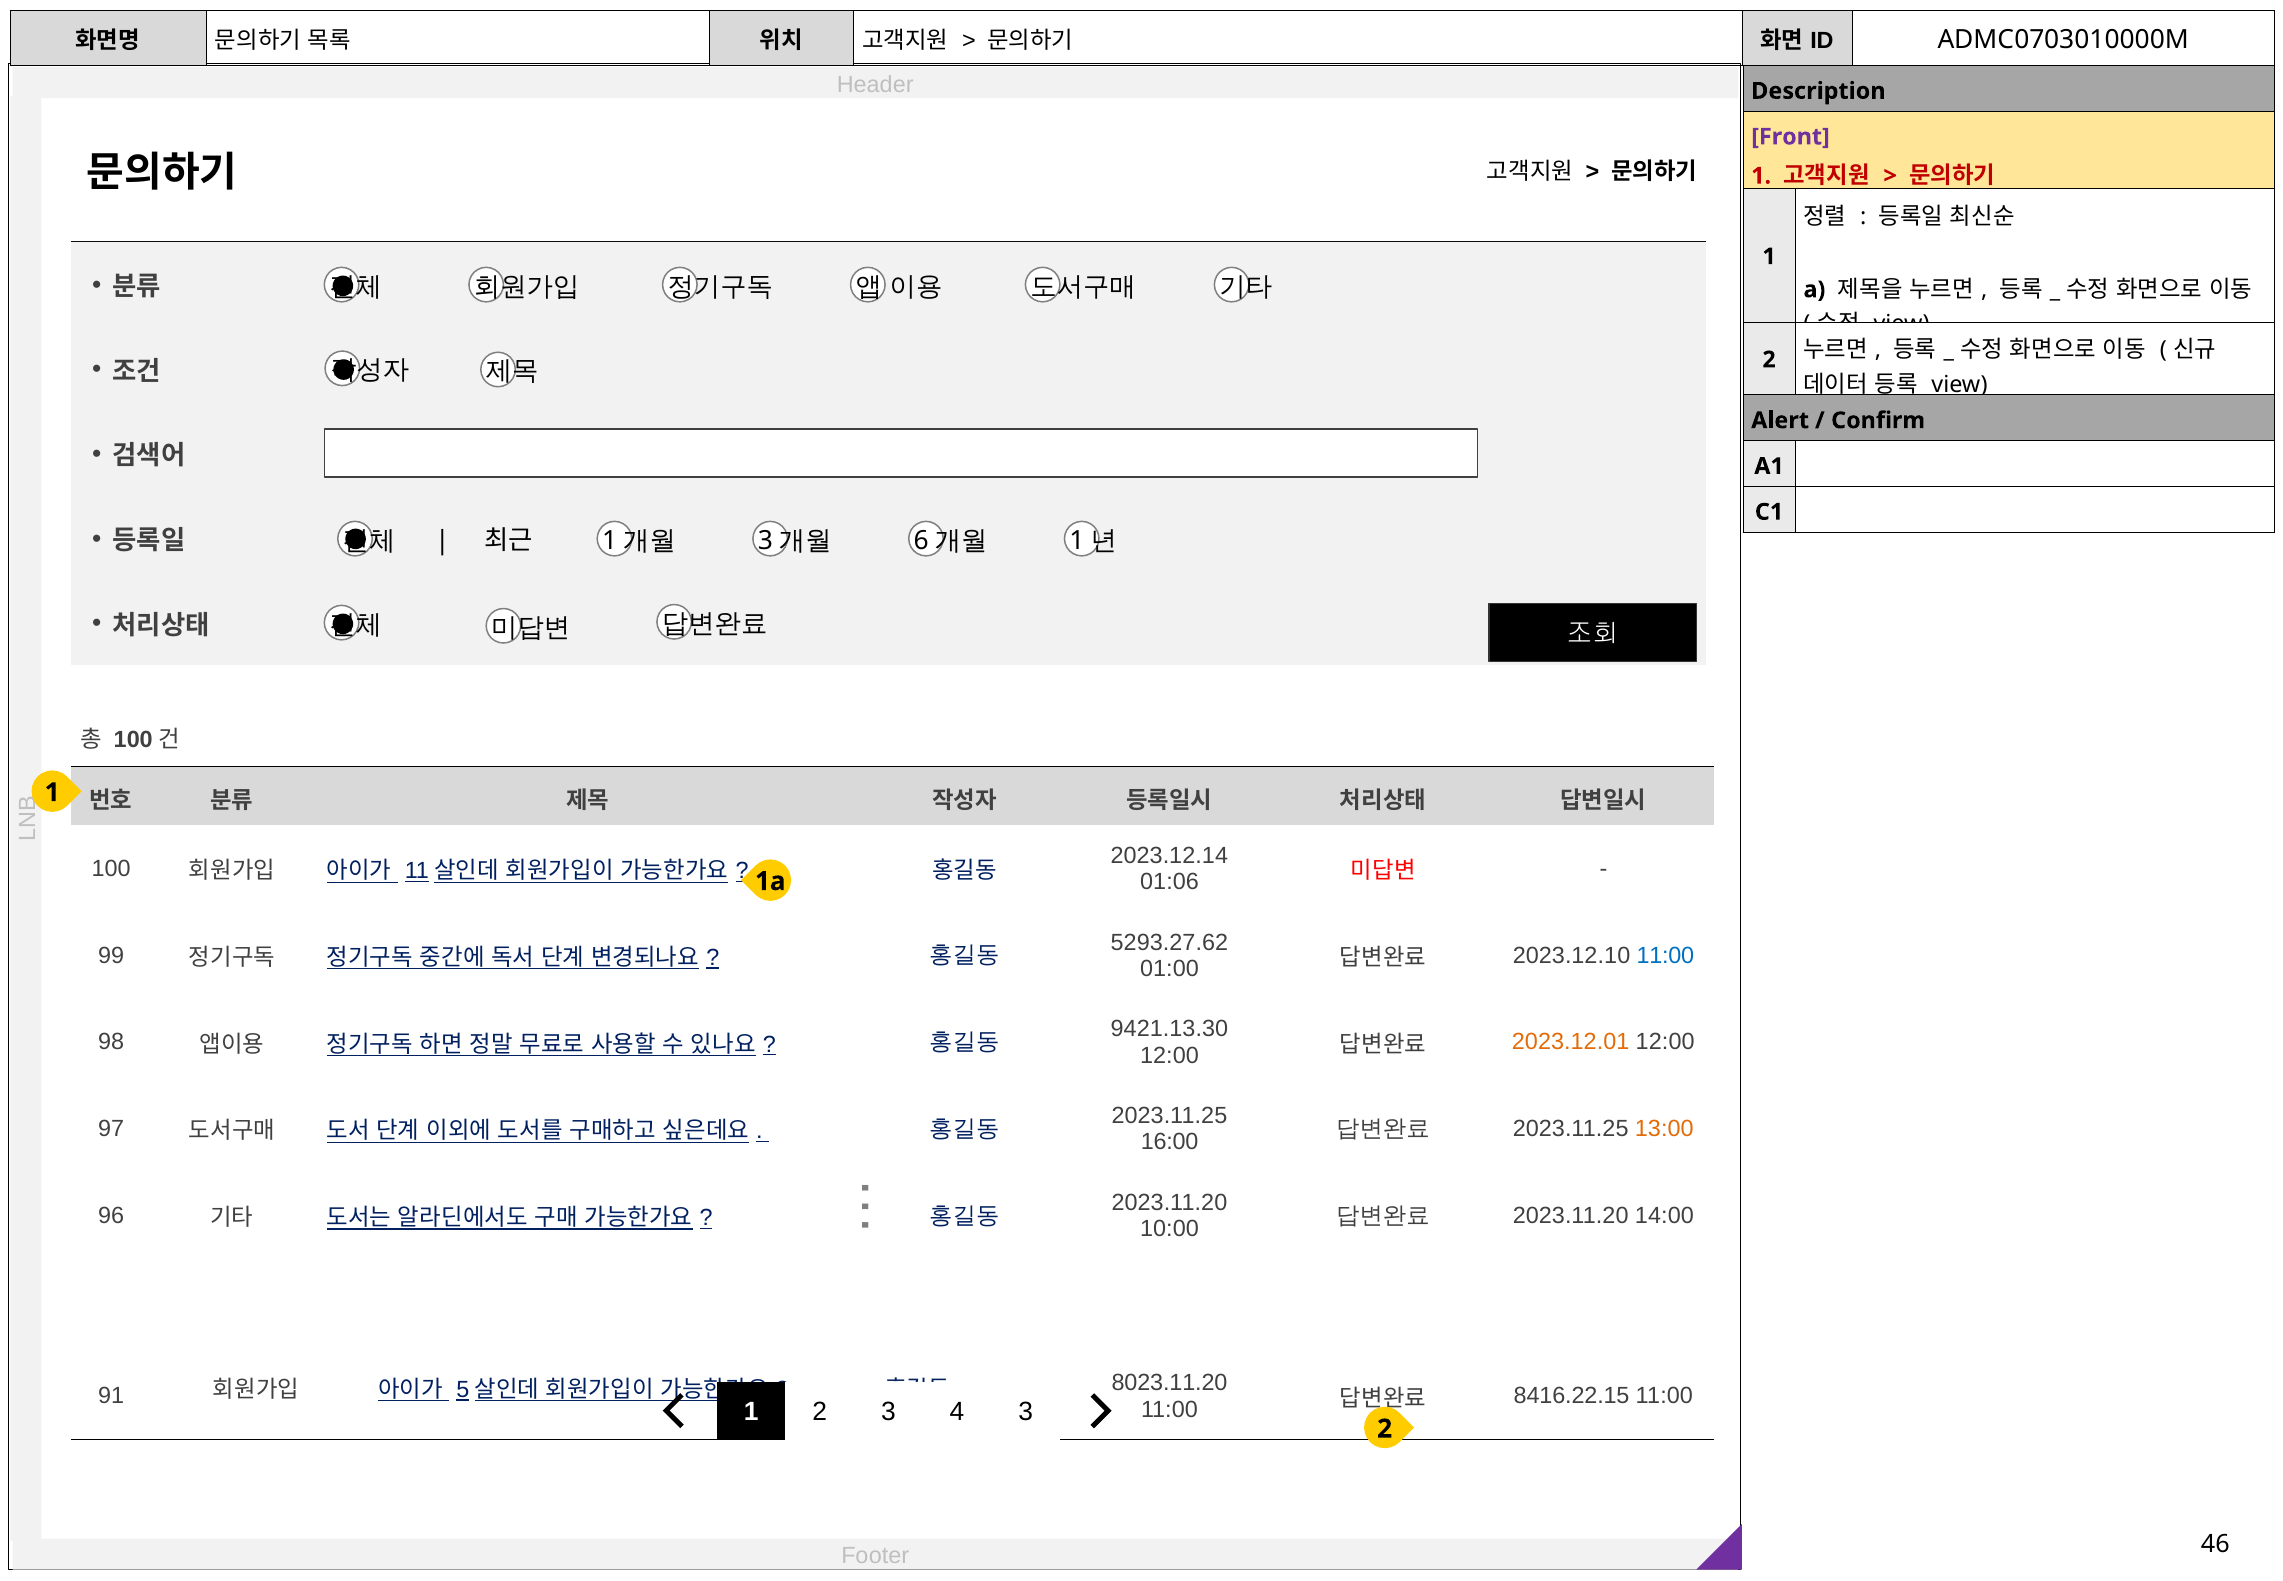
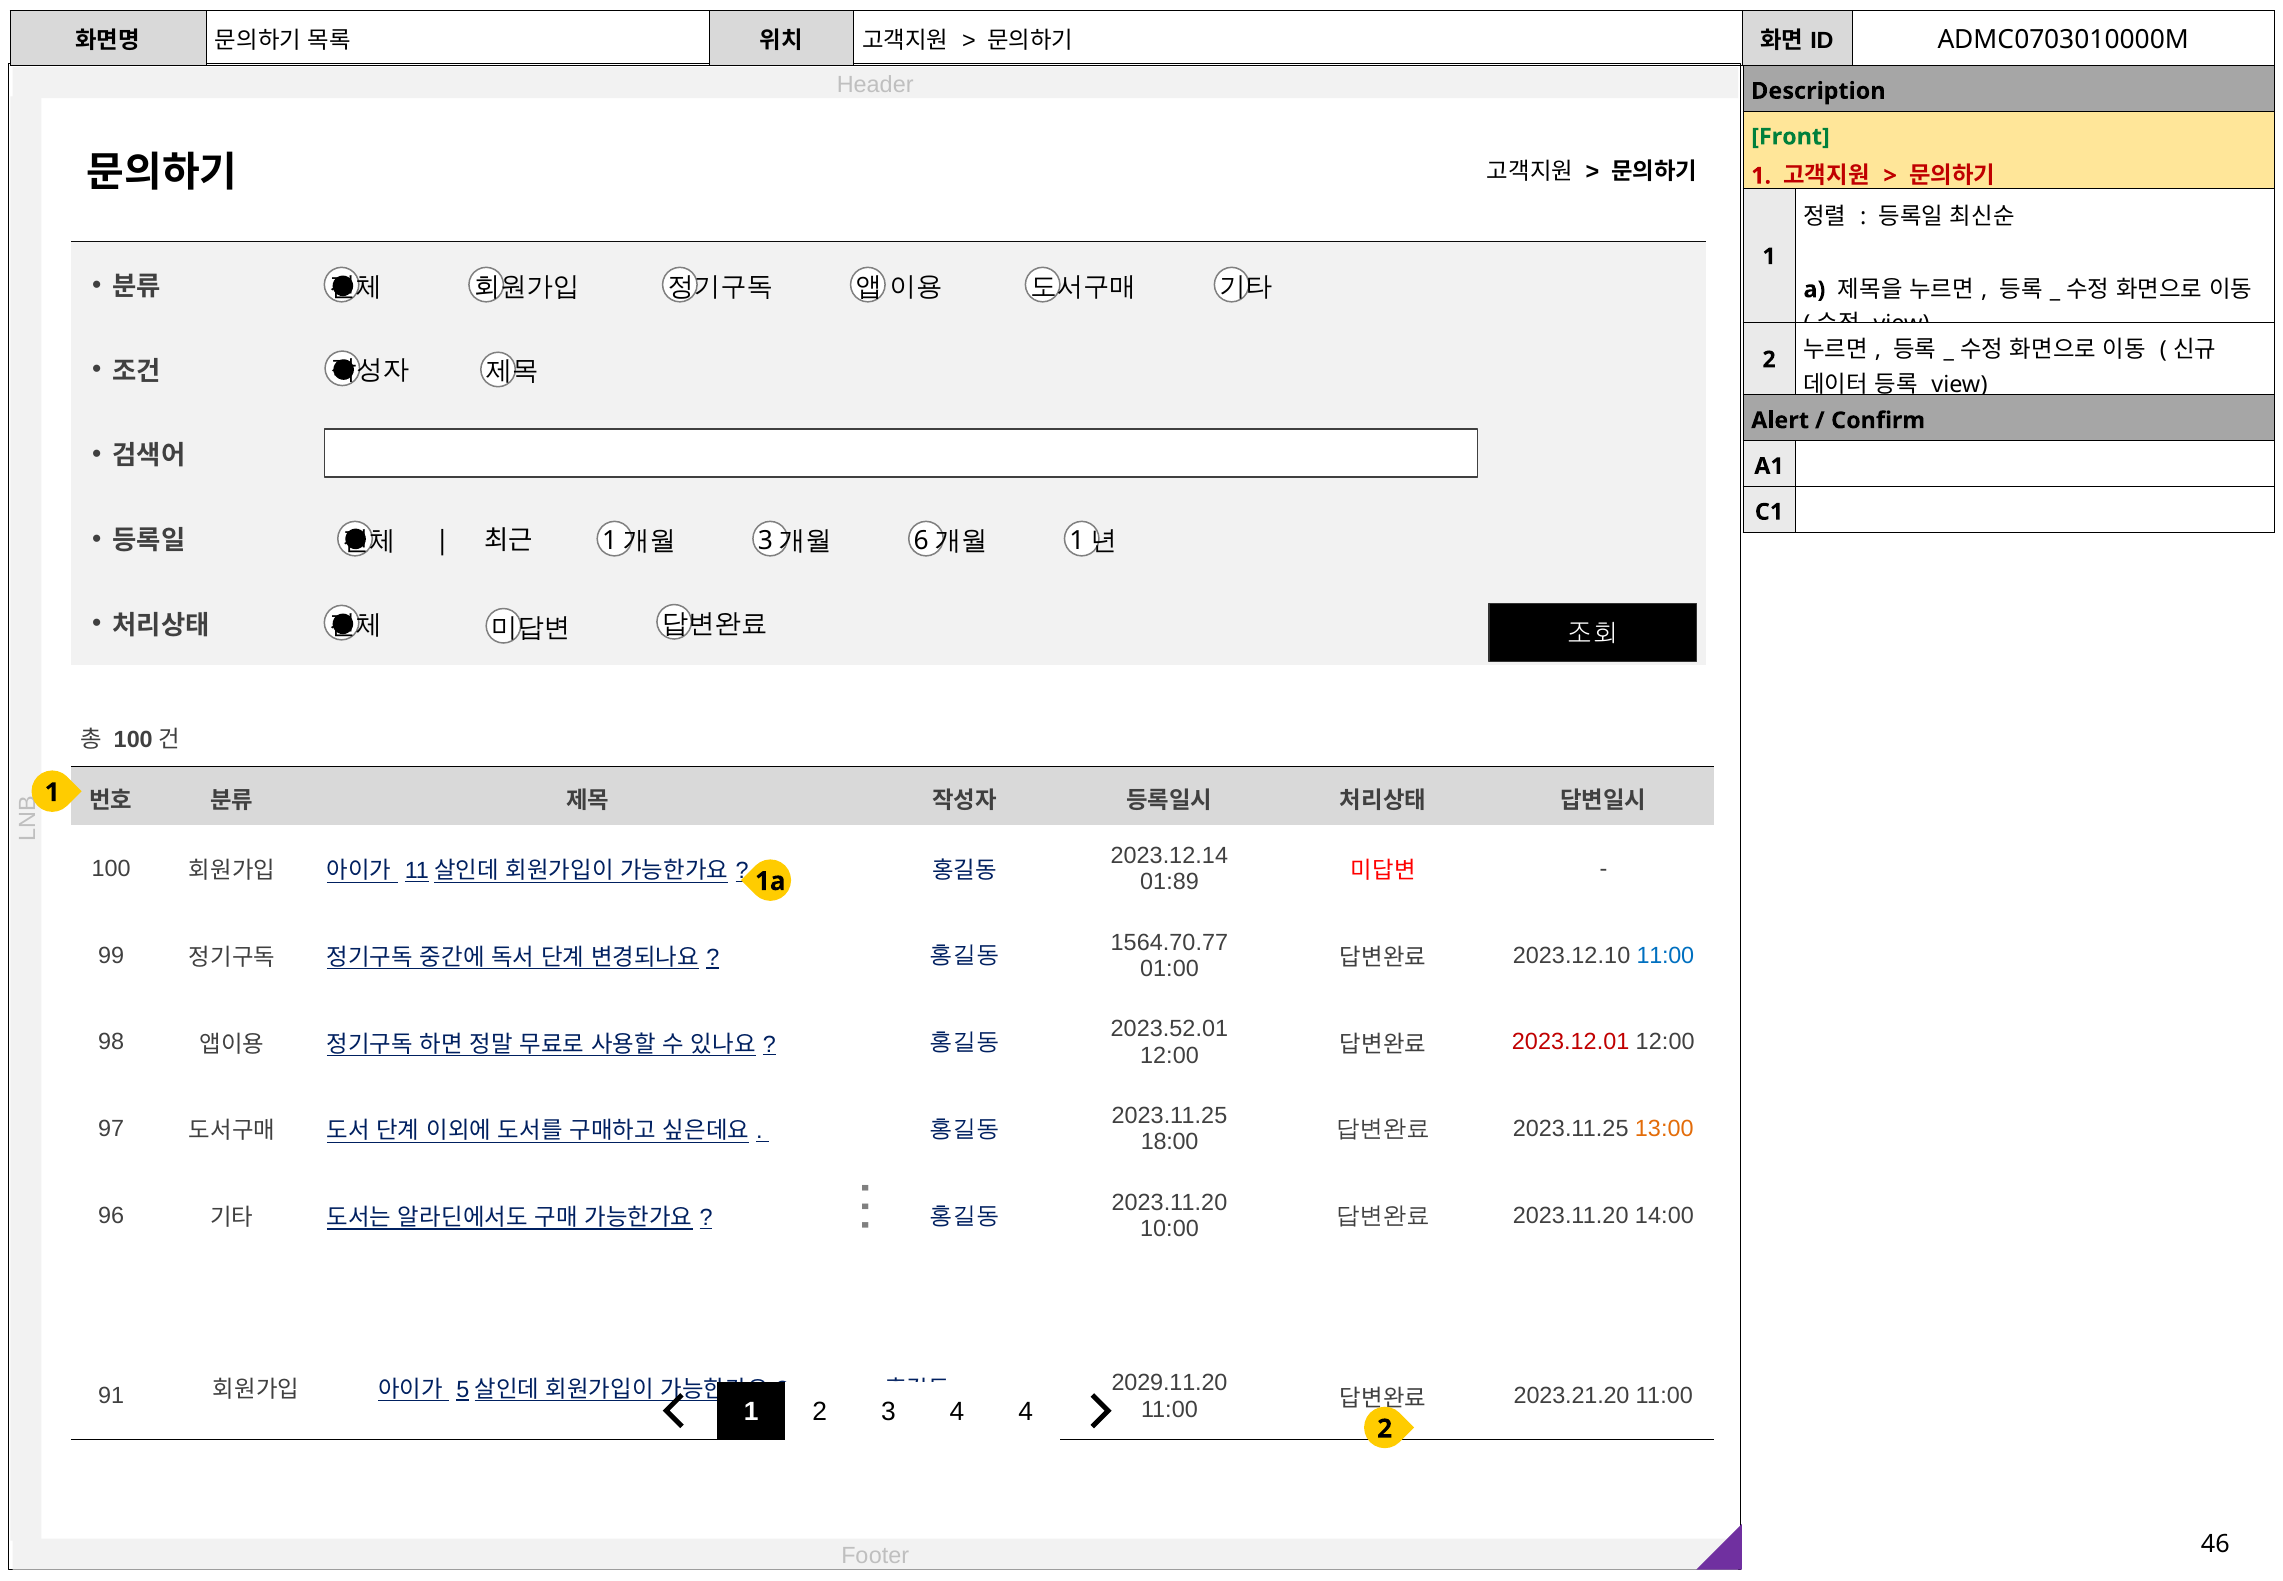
Front colour: purple -> green (1790, 137)
01:06: 01:06 -> 01:89 (1169, 882)
5293.27.62: 5293.27.62 -> 1564.70.77 (1169, 942)
9421.13.30: 9421.13.30 -> 2023.52.01 (1169, 1029)
2023.12.01 colour: orange -> red (1571, 1042)
16:00: 16:00 -> 18:00 (1170, 1142)
8023.11.20: 8023.11.20 -> 2029.11.20 (1170, 1383)
8416.22.15: 8416.22.15 -> 2023.21.20 (1572, 1396)
4 3: 3 -> 4 (1026, 1411)
